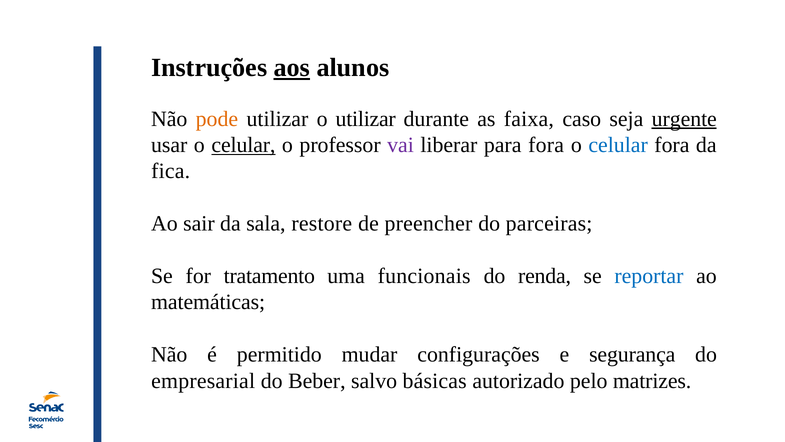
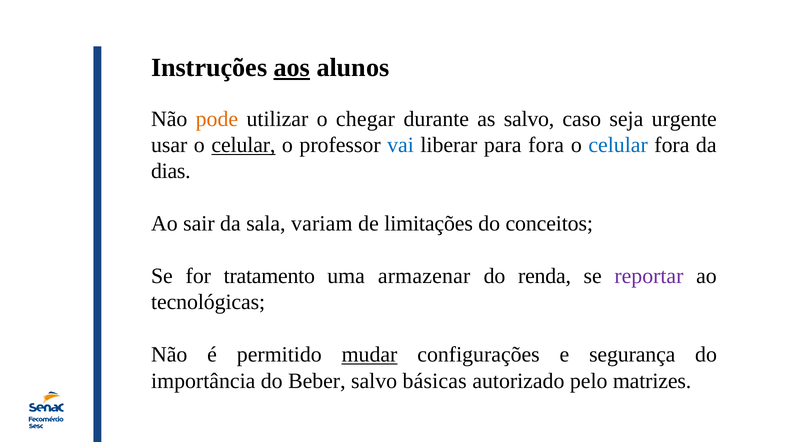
o utilizar: utilizar -> chegar (365, 119)
as faixa: faixa -> salvo (529, 119)
urgente underline: present -> none (684, 119)
vai colour: purple -> blue (401, 145)
fica: fica -> dias (171, 171)
restore: restore -> variam (322, 223)
preencher: preencher -> limitações (429, 223)
parceiras: parceiras -> conceitos (549, 223)
funcionais: funcionais -> armazenar (424, 276)
reportar colour: blue -> purple (649, 276)
matemáticas: matemáticas -> tecnológicas (208, 302)
mudar underline: none -> present (370, 354)
empresarial: empresarial -> importância (203, 380)
